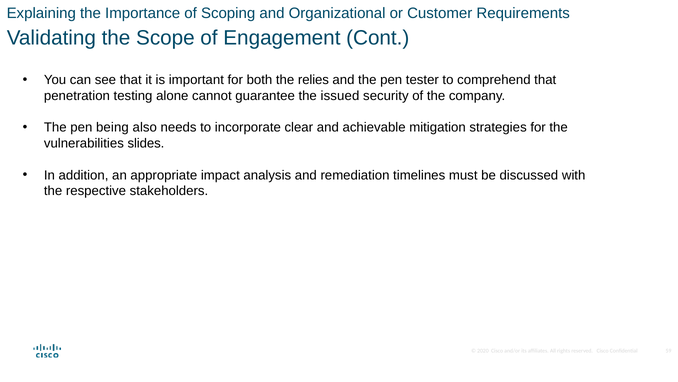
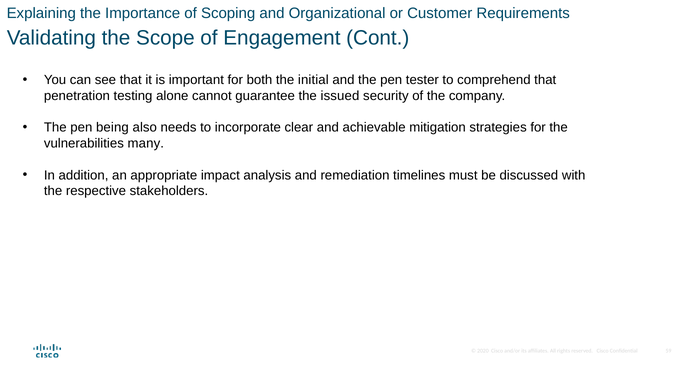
relies: relies -> initial (313, 80)
slides: slides -> many (146, 143)
